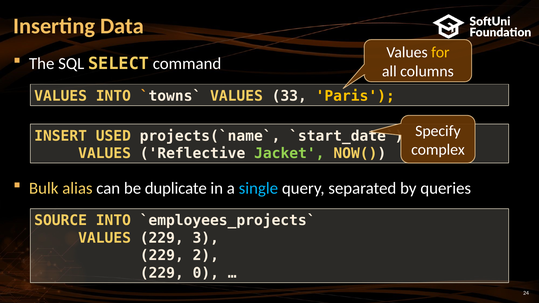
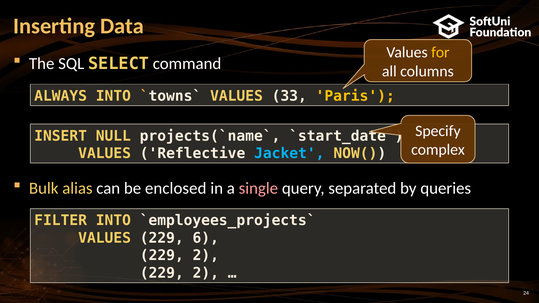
VALUES: VALUES -> ALWAYS (61, 96)
USED: USED -> NULL (113, 136)
Jacket colour: light green -> light blue (289, 154)
duplicate: duplicate -> enclosed (176, 188)
single colour: light blue -> pink (258, 188)
SOURCE: SOURCE -> FILTER (61, 221)
3: 3 -> 6 (206, 238)
0: 0 -> 2 (206, 273)
